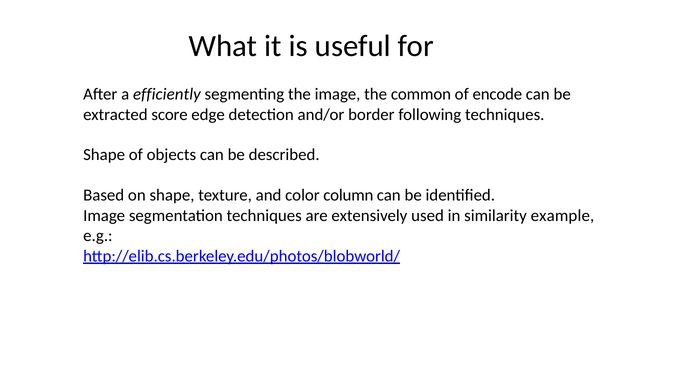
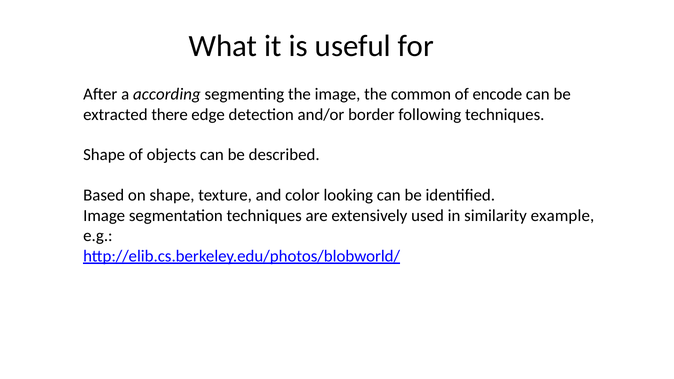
efficiently: efficiently -> according (167, 94)
score: score -> there (170, 115)
column: column -> looking (348, 195)
